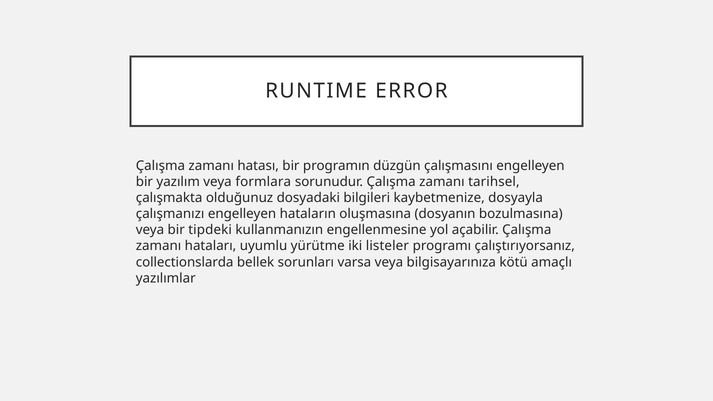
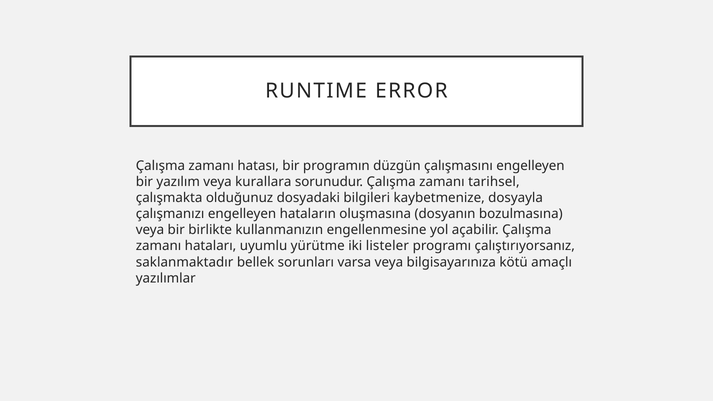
formlara: formlara -> kurallara (263, 182)
tipdeki: tipdeki -> birlikte (210, 230)
collectionslarda: collectionslarda -> saklanmaktadır (185, 262)
